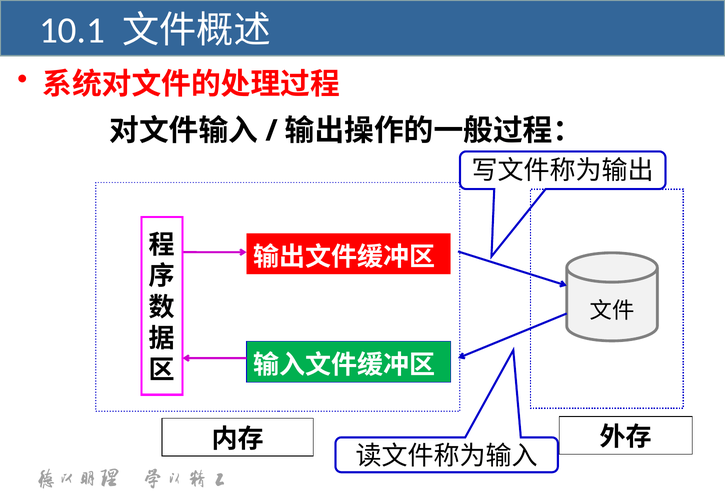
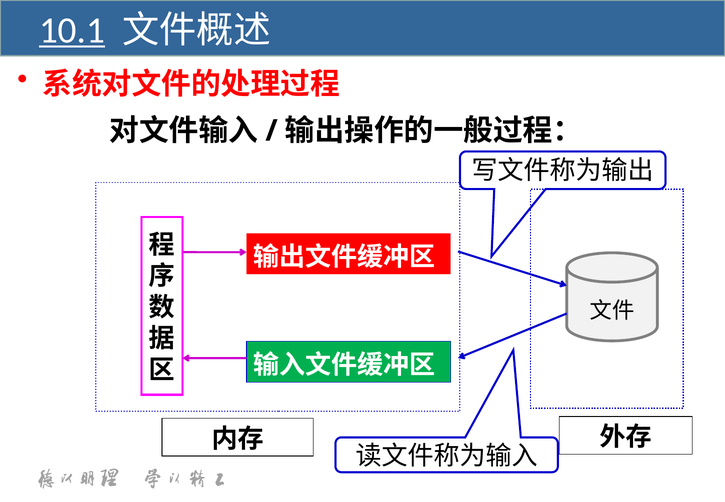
10.1 underline: none -> present (72, 30)
